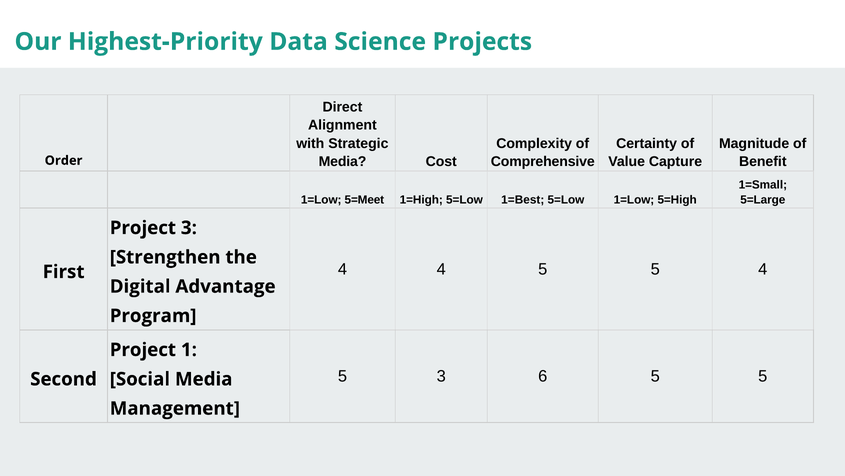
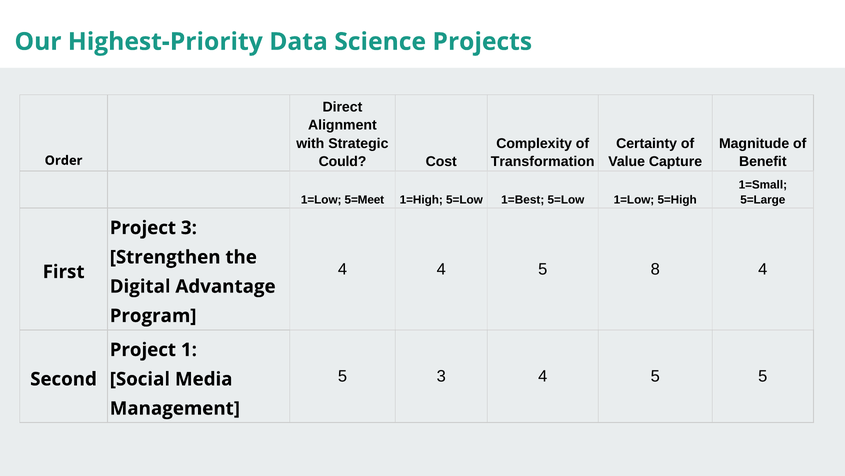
Media: Media -> Could (343, 161)
Comprehensive: Comprehensive -> Transformation (543, 161)
4 5 5: 5 -> 8 (655, 269)
3 6: 6 -> 4 (543, 376)
